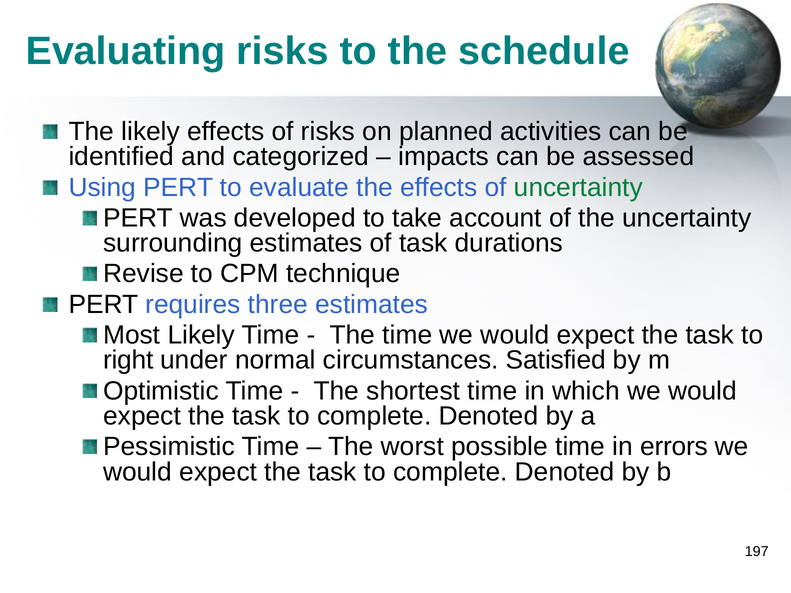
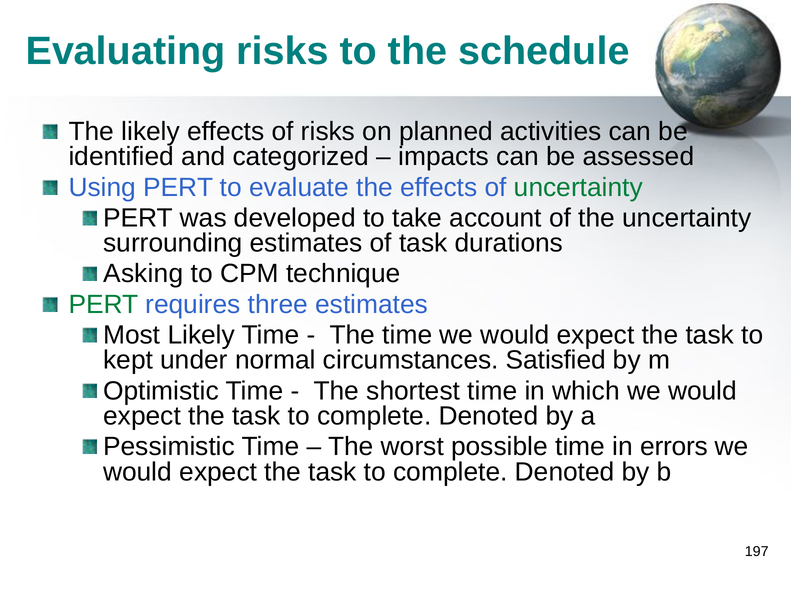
Revise: Revise -> Asking (143, 274)
PERT colour: black -> green (104, 304)
right: right -> kept (128, 360)
